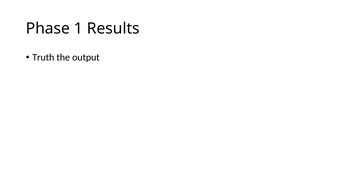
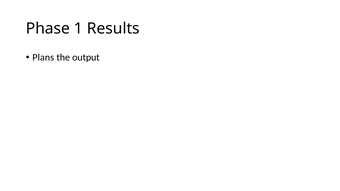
Truth: Truth -> Plans (43, 57)
